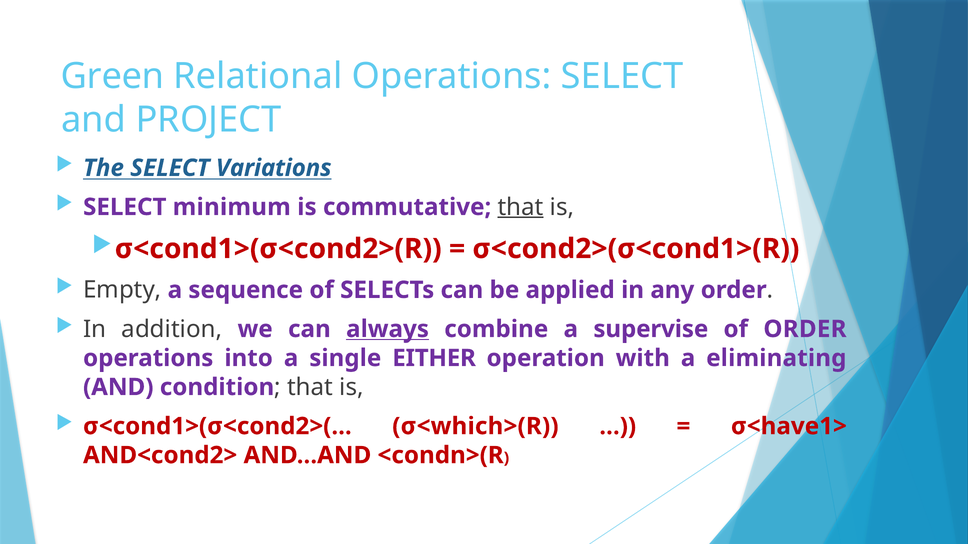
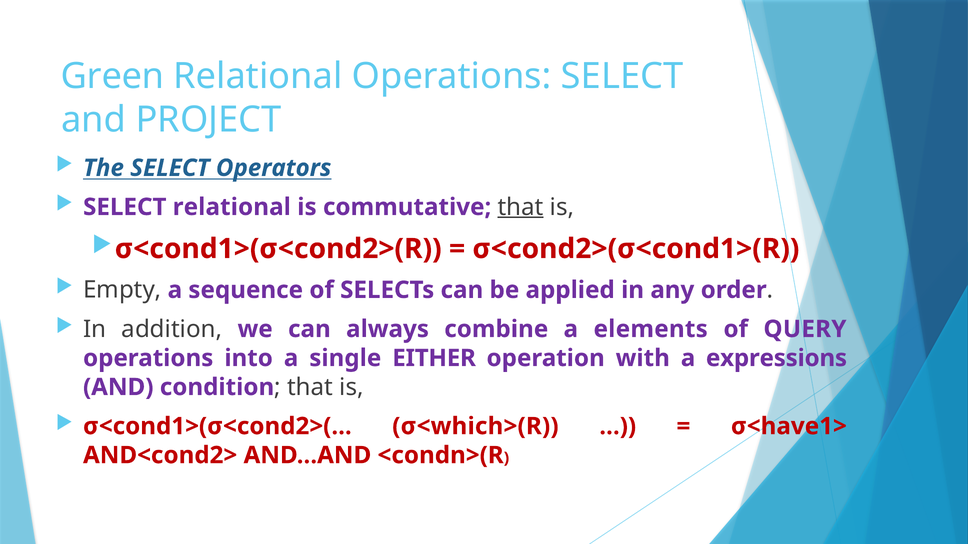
Variations: Variations -> Operators (274, 168)
SELECT minimum: minimum -> relational (232, 207)
always underline: present -> none (388, 329)
supervise: supervise -> elements (651, 329)
of ORDER: ORDER -> QUERY (805, 329)
eliminating: eliminating -> expressions (776, 358)
